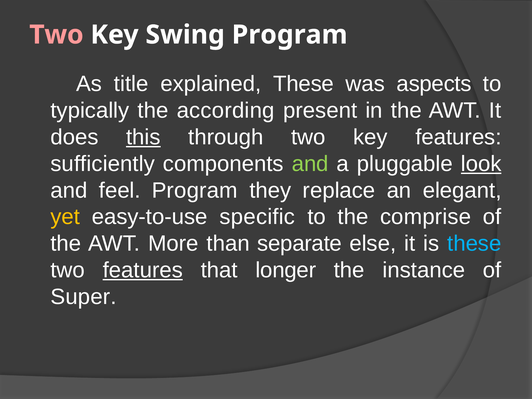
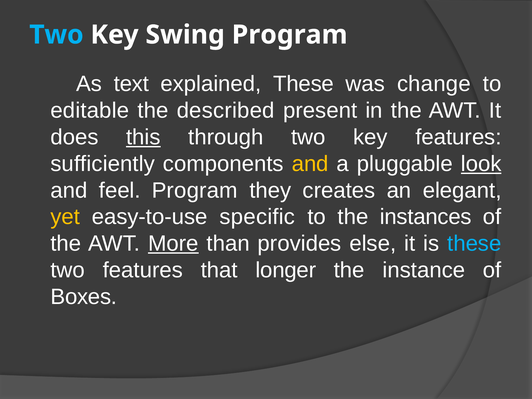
Two colour: pink -> light blue (56, 35)
title: title -> text (131, 84)
aspects: aspects -> change (434, 84)
typically: typically -> editable (90, 111)
according: according -> described (226, 111)
and colour: light green -> yellow (310, 164)
replace: replace -> creates (339, 190)
comprise: comprise -> instances (426, 217)
More underline: none -> present (173, 244)
separate: separate -> provides (300, 244)
features underline: present -> none (143, 270)
Super: Super -> Boxes (84, 297)
